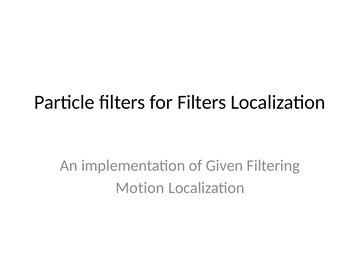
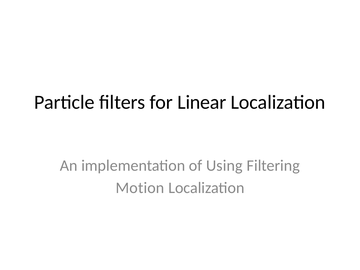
for Filters: Filters -> Linear (202, 102)
Given: Given -> Using (224, 166)
